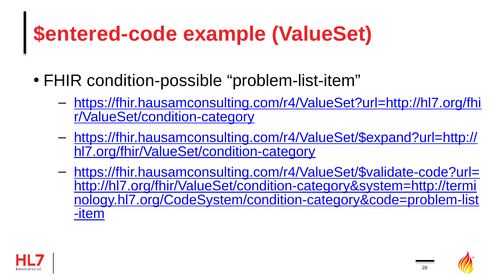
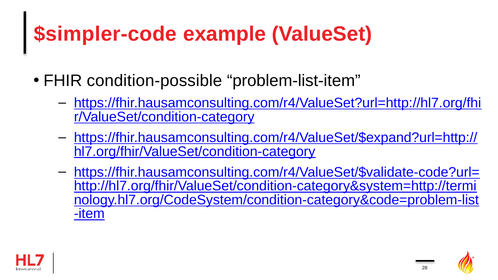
$entered-code: $entered-code -> $simpler-code (105, 34)
